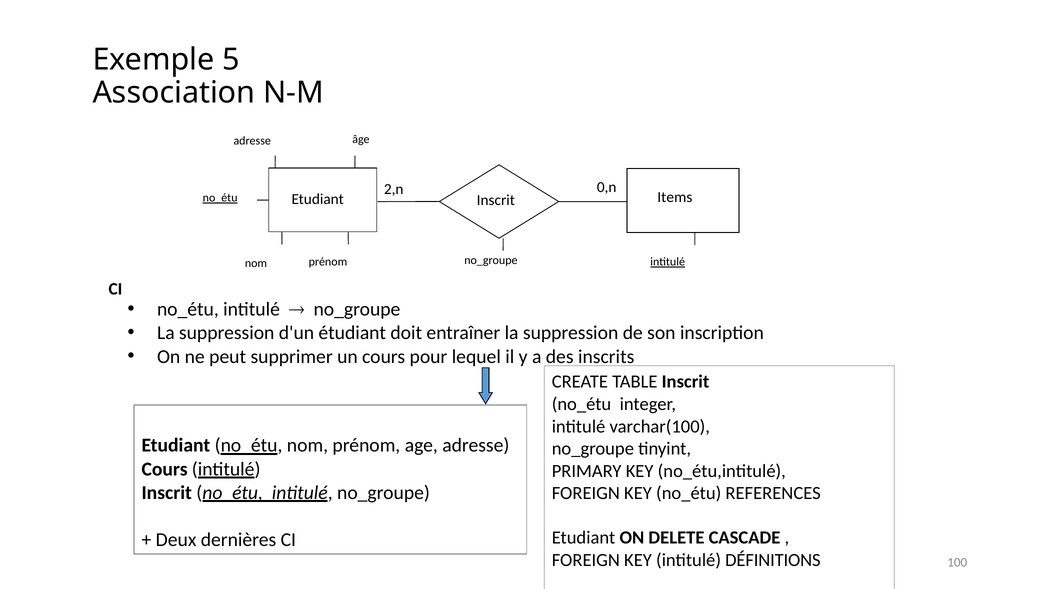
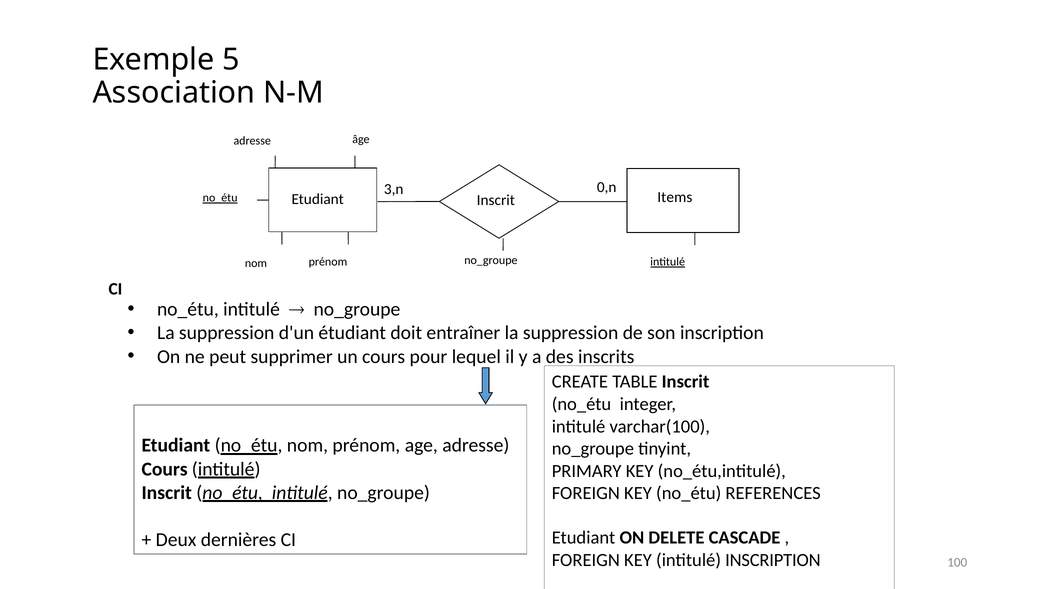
2,n: 2,n -> 3,n (394, 189)
intitulé DÉFINITIONS: DÉFINITIONS -> INSCRIPTION (773, 560)
